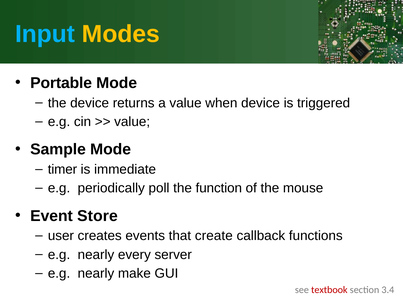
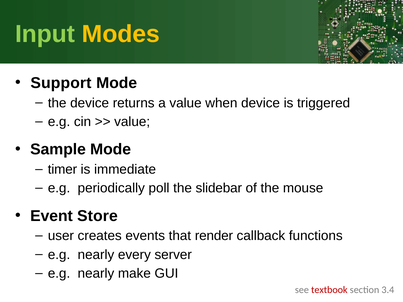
Input colour: light blue -> light green (45, 34)
Portable: Portable -> Support (61, 83)
function: function -> slidebar (219, 188)
create: create -> render (214, 236)
